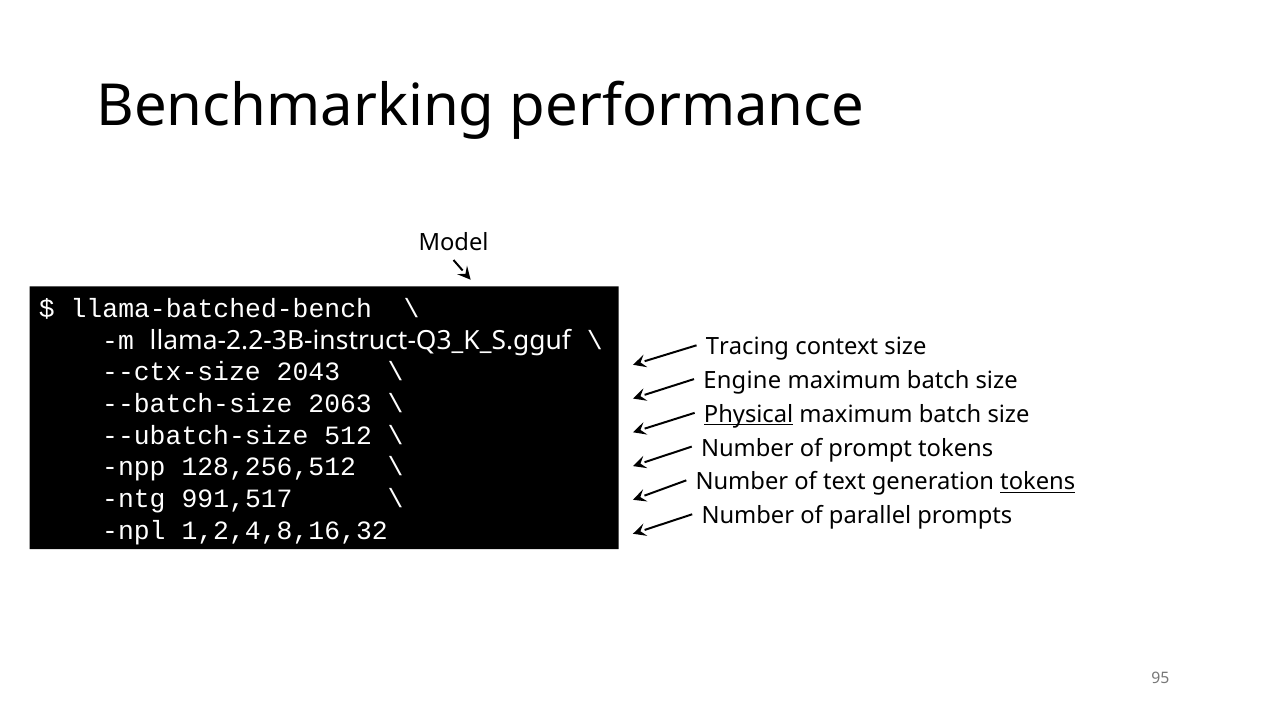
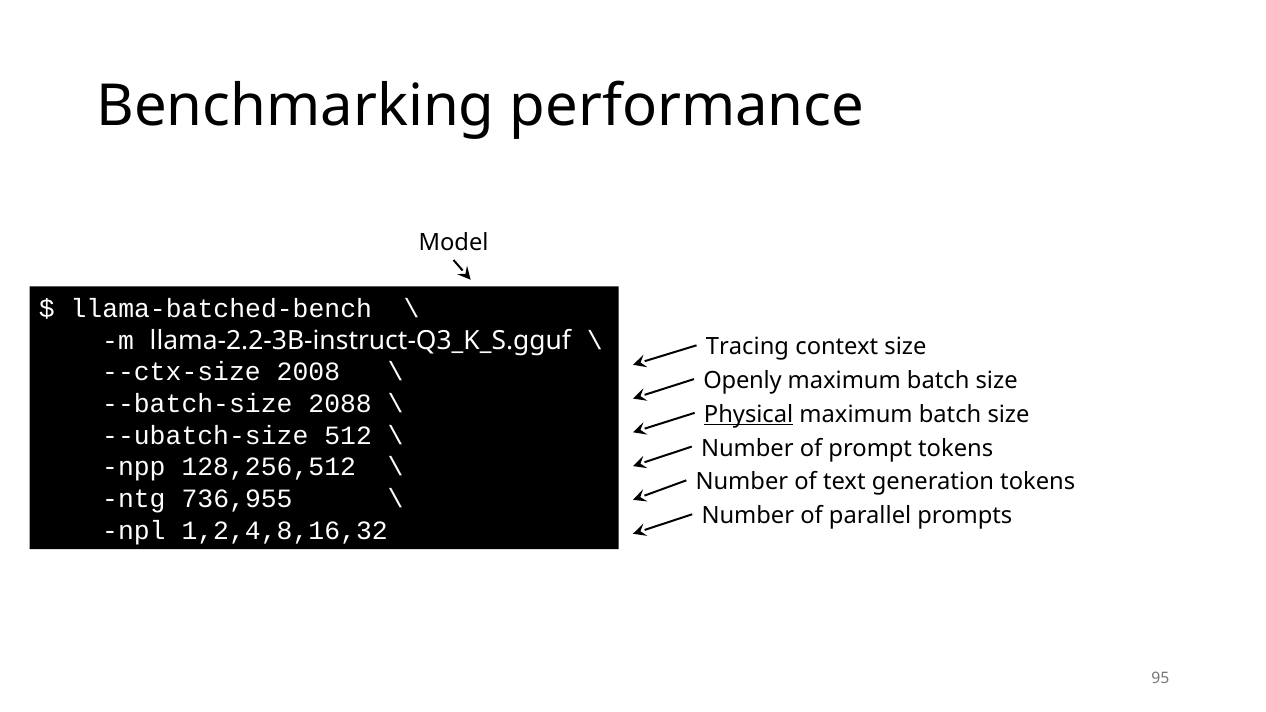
2043: 2043 -> 2008 (308, 372)
Engine: Engine -> Openly (743, 381)
2063: 2063 -> 2088 (340, 404)
tokens underline: present -> none (1038, 482)
991,517: 991,517 -> 736,955 (237, 499)
